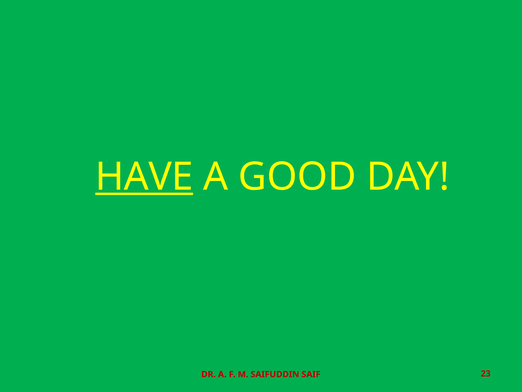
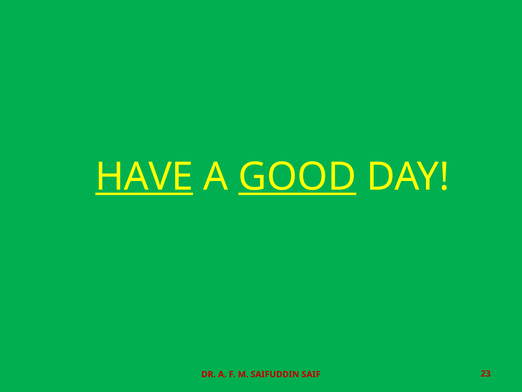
GOOD underline: none -> present (297, 177)
